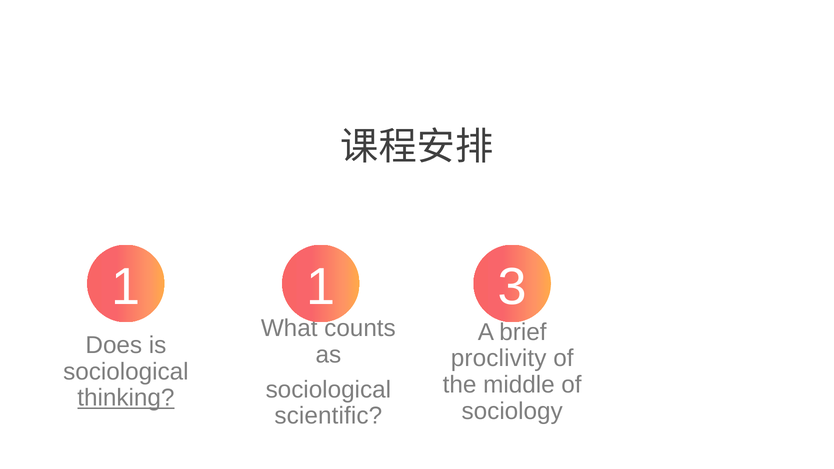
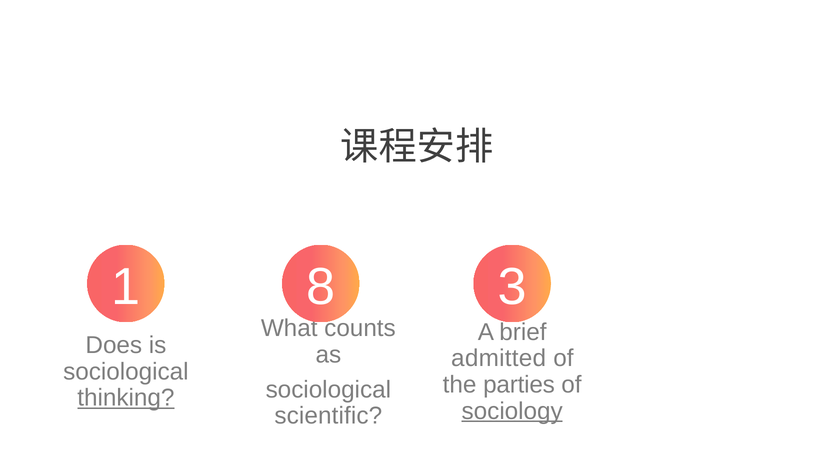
1 1: 1 -> 8 (321, 287)
proclivity: proclivity -> admitted (499, 359)
middle: middle -> parties (519, 385)
sociology underline: none -> present (512, 411)
